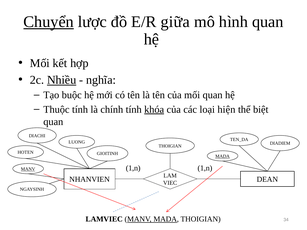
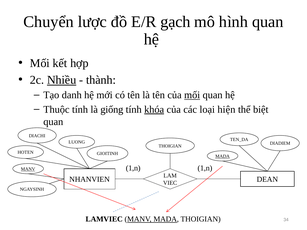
Chuyển underline: present -> none (49, 22)
giữa: giữa -> gạch (175, 22)
nghĩa: nghĩa -> thành (101, 80)
buộc: buộc -> danh (72, 95)
mối underline: none -> present (192, 95)
chính: chính -> giống (112, 110)
